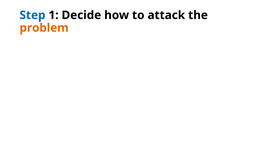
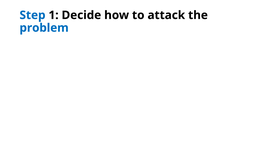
problem colour: orange -> blue (44, 28)
